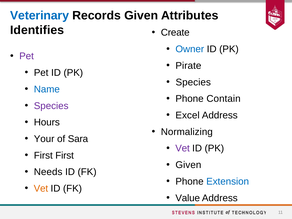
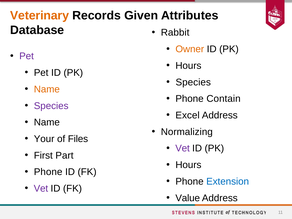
Veterinary colour: blue -> orange (40, 15)
Identifies: Identifies -> Database (37, 30)
Create: Create -> Rabbit (175, 33)
Owner colour: blue -> orange (190, 49)
Pirate: Pirate -> Hours (188, 66)
Name colour: blue -> orange (47, 89)
Hours: Hours -> Name (47, 122)
Sara: Sara -> Files (78, 139)
First First: First -> Part (64, 155)
Given: Given -> Hours (188, 165)
Needs: Needs -> Phone (48, 172)
Vet colour: orange -> purple (41, 189)
